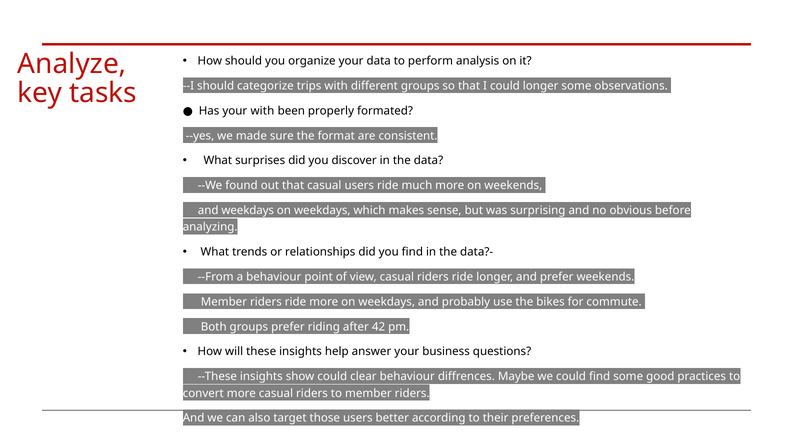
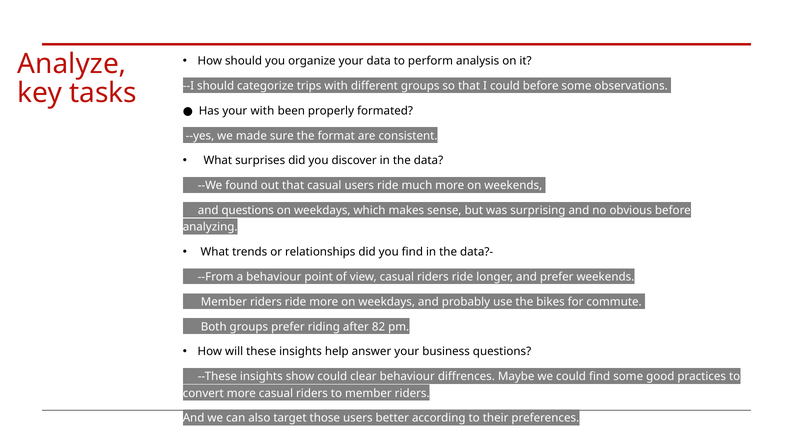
could longer: longer -> before (541, 86)
and weekdays: weekdays -> questions (248, 210)
42: 42 -> 82 (379, 327)
